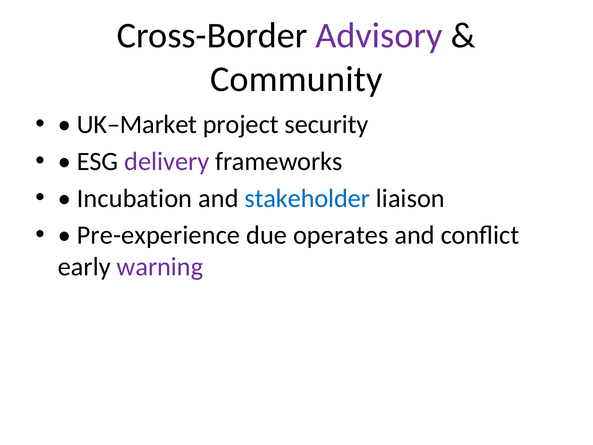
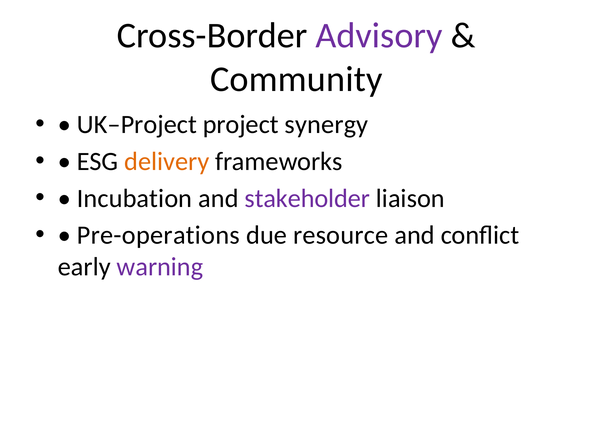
UK–Market: UK–Market -> UK–Project (137, 124)
security: security -> synergy (326, 124)
delivery colour: purple -> orange (167, 161)
stakeholder colour: blue -> purple (307, 198)
Pre-experience: Pre-experience -> Pre-operations (158, 235)
operates: operates -> resource (341, 235)
